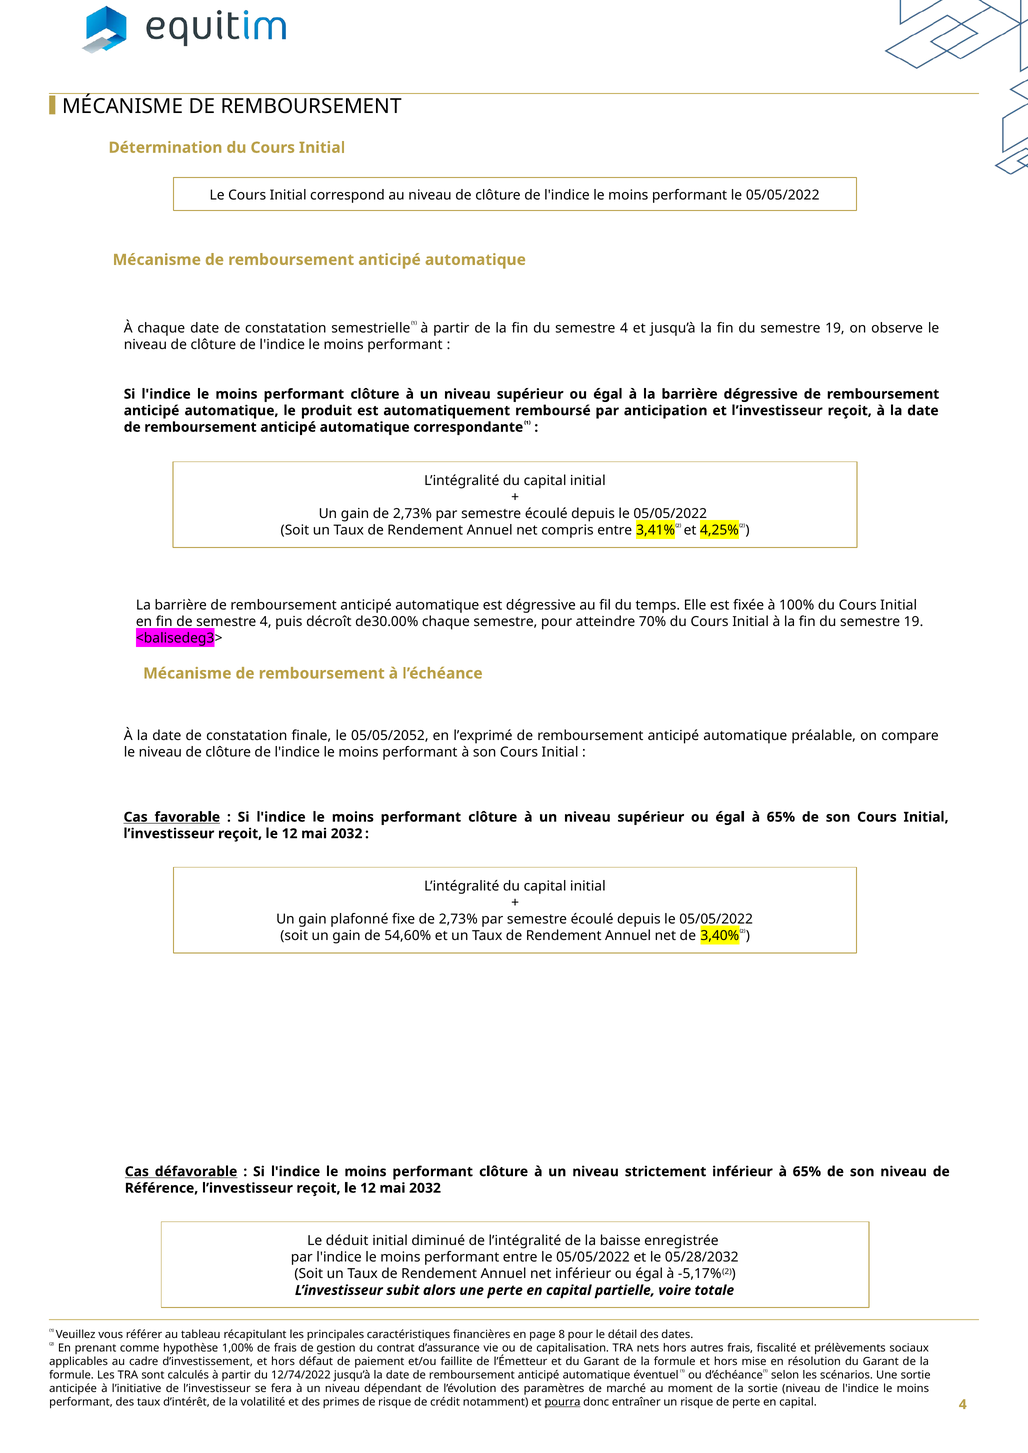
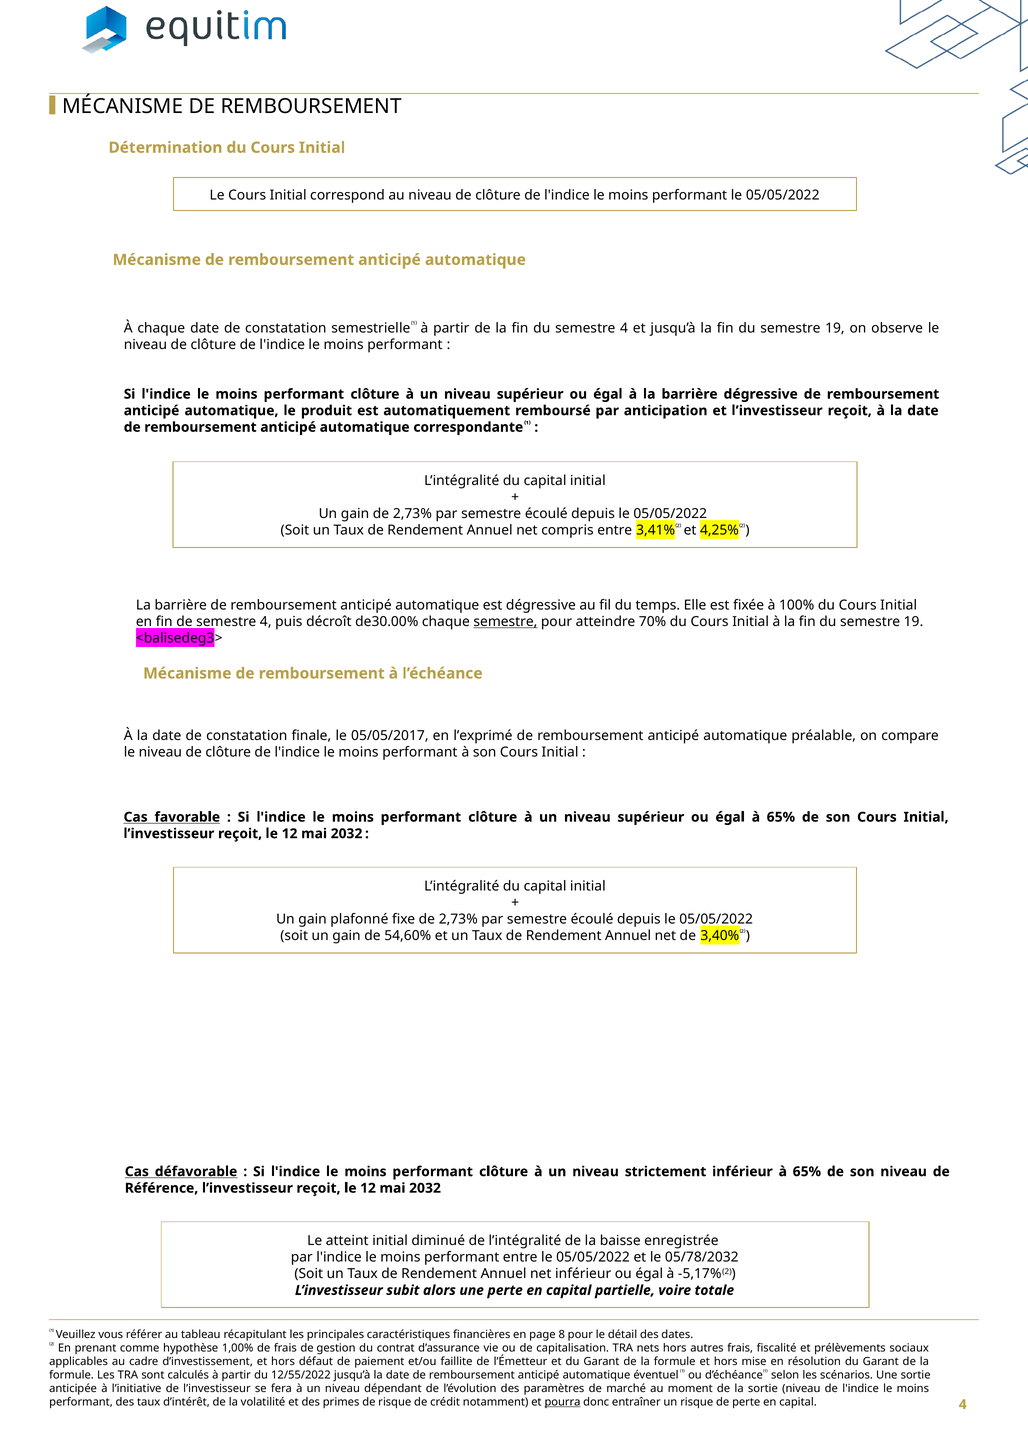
semestre underline: none -> present (505, 622)
05/05/2052: 05/05/2052 -> 05/05/2017 (390, 736)
déduit: déduit -> atteint (347, 1241)
05/28/2032: 05/28/2032 -> 05/78/2032 (702, 1258)
12/74/2022: 12/74/2022 -> 12/55/2022 (301, 1376)
